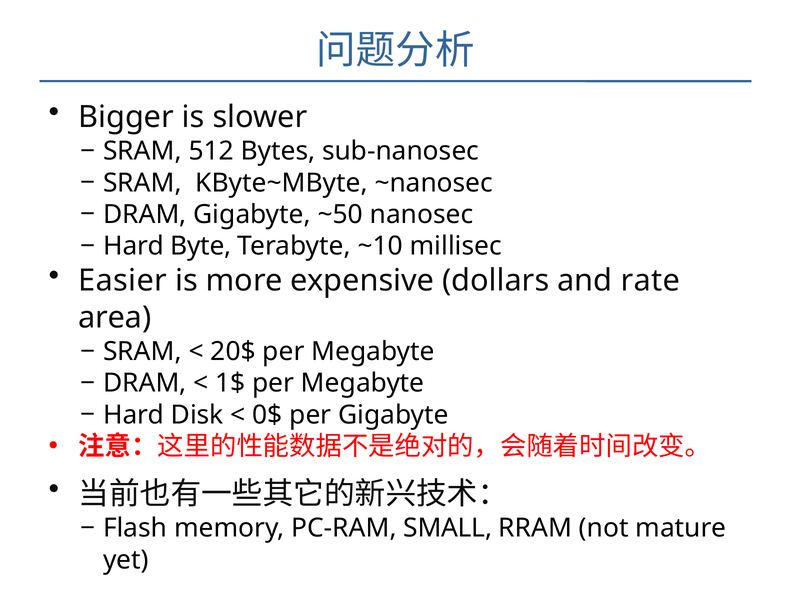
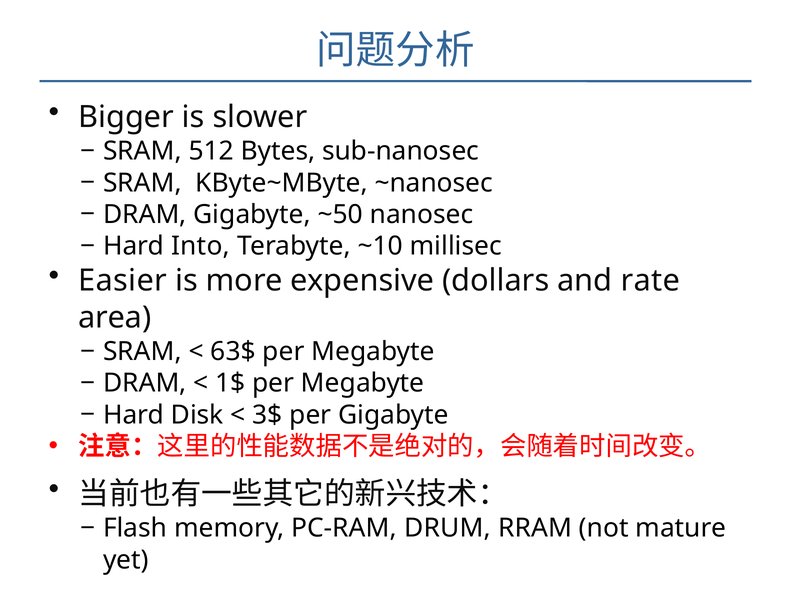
Byte: Byte -> Into (201, 246)
20$: 20$ -> 63$ (233, 352)
0$: 0$ -> 3$ (267, 415)
SMALL: SMALL -> DRUM (447, 528)
